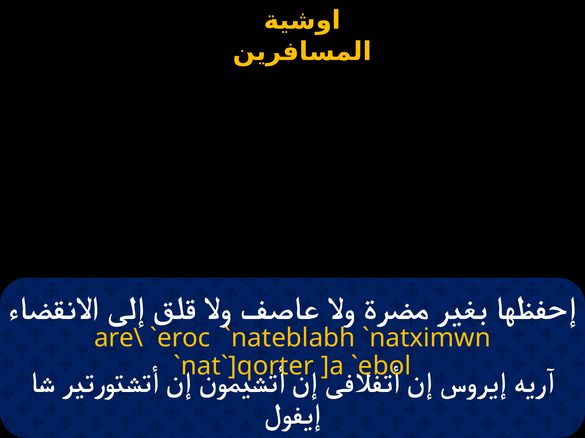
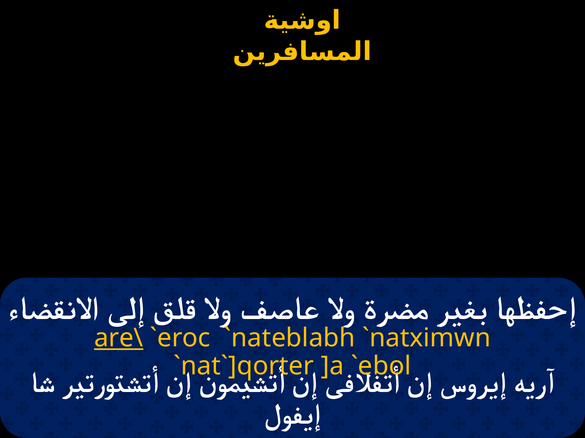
are\ underline: none -> present (119, 339)
